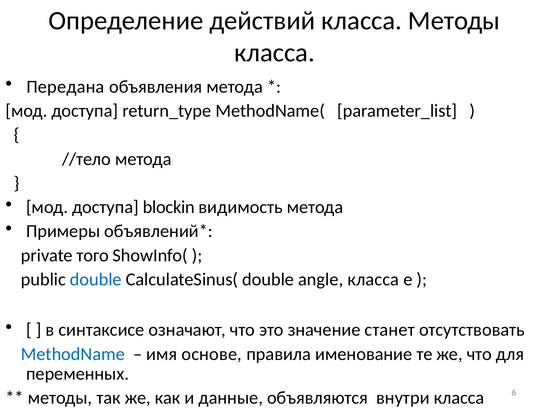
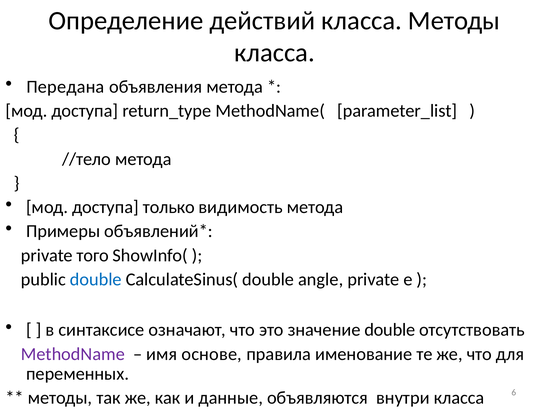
blockin: blockin -> только (169, 208)
angle класса: класса -> private (373, 280)
значение станет: станет -> double (390, 330)
MethodName colour: blue -> purple (73, 355)
